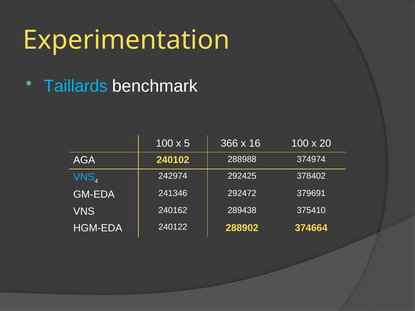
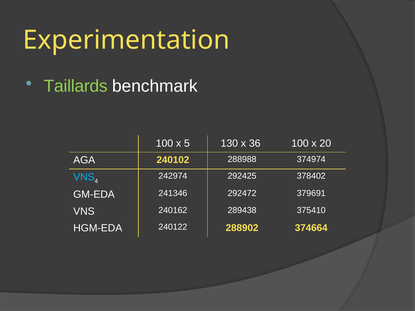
Taillards colour: light blue -> light green (76, 86)
366: 366 -> 130 (229, 144)
16: 16 -> 36 (255, 144)
